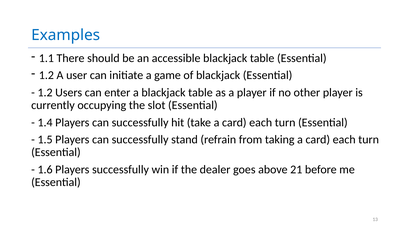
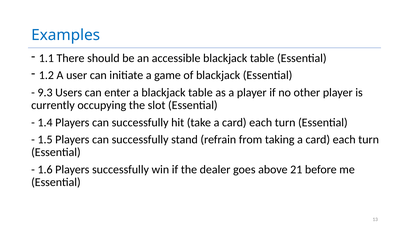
1.2: 1.2 -> 9.3 (45, 92)
